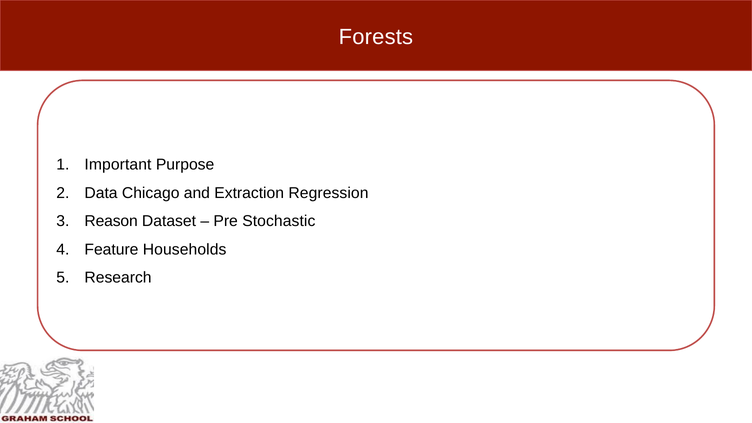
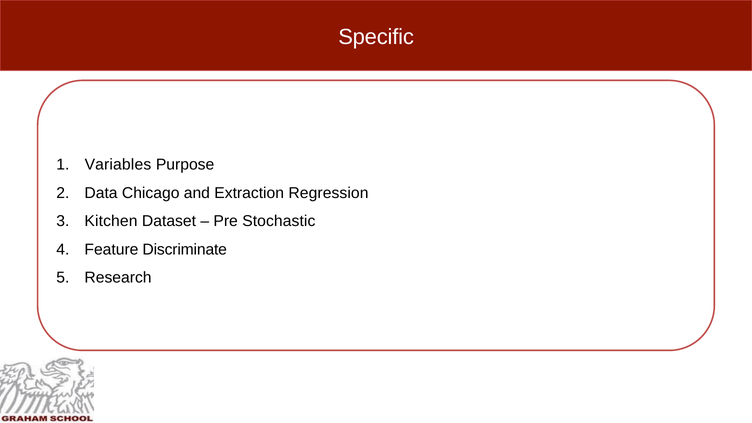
Forests: Forests -> Specific (376, 37)
Important: Important -> Variables (118, 165)
Reason: Reason -> Kitchen (111, 221)
Households: Households -> Discriminate (185, 249)
